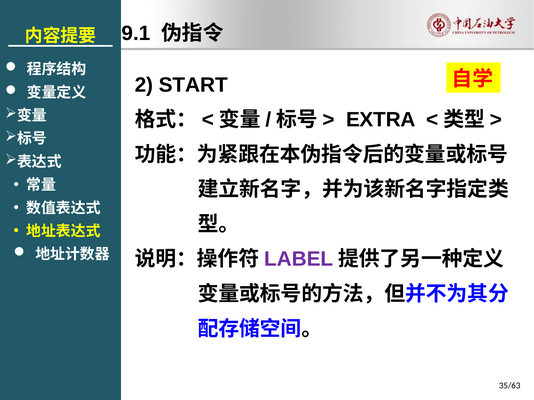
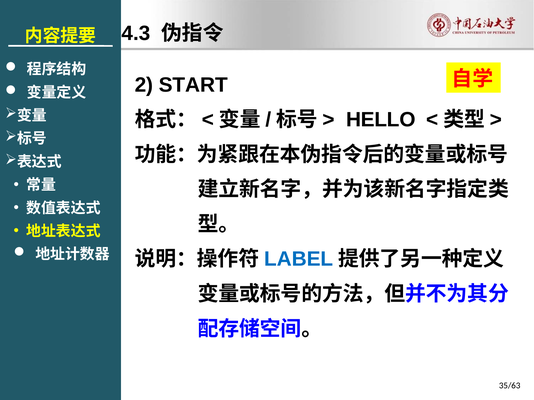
9.1: 9.1 -> 4.3 (136, 33)
EXTRA: EXTRA -> HELLO (381, 120)
LABEL colour: purple -> blue (299, 259)
